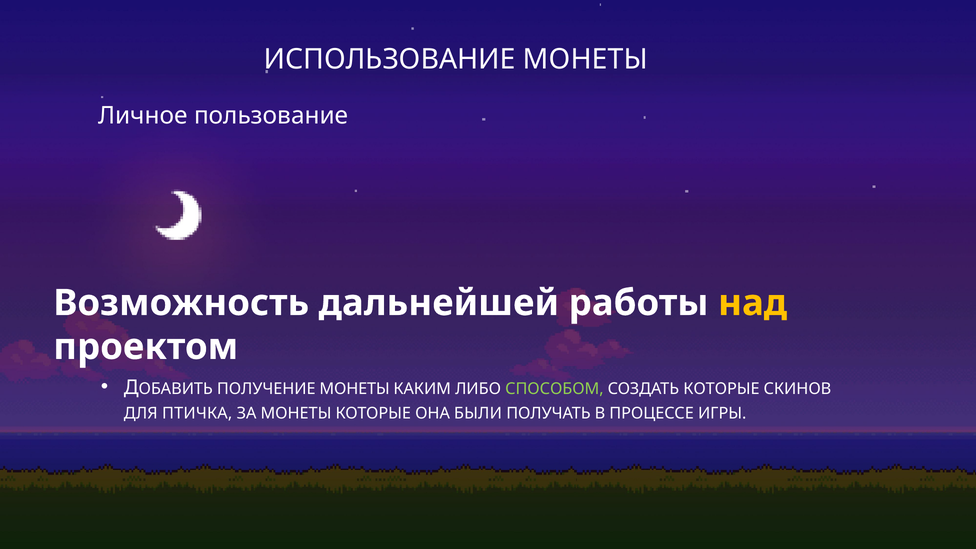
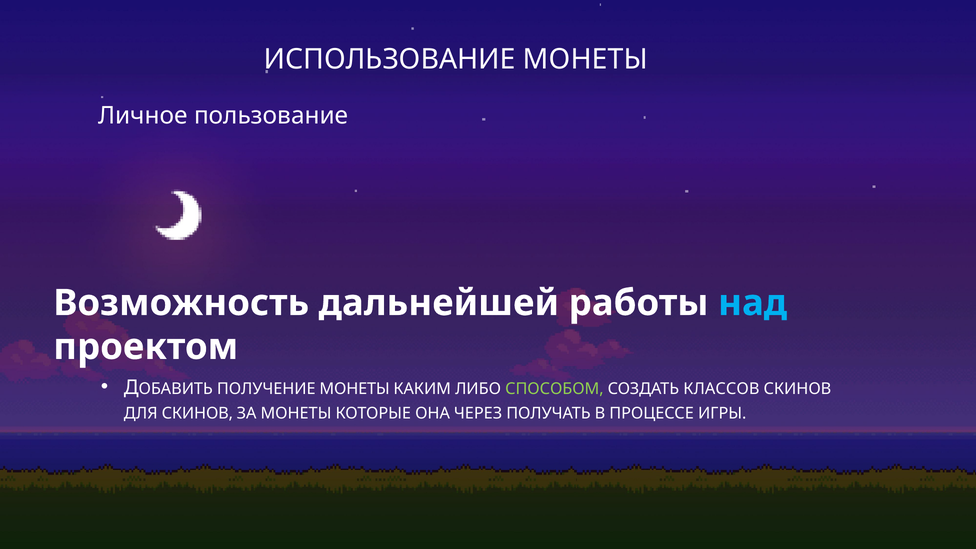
над colour: yellow -> light blue (753, 303)
СОЗДАТЬ КОТОРЫЕ: КОТОРЫЕ -> КЛАССОВ (721, 389)
ДЛЯ ПТИЧКА: ПТИЧКА -> СКИНОВ (197, 413)
БЫЛИ: БЫЛИ -> ЧЕРЕЗ (478, 413)
